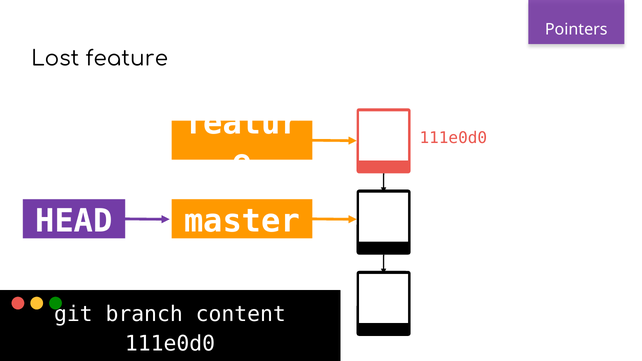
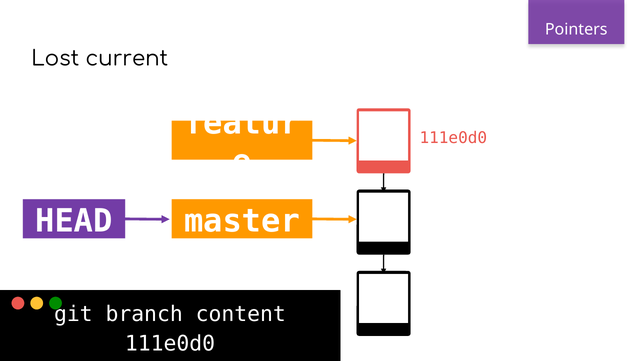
feature: feature -> current (127, 59)
